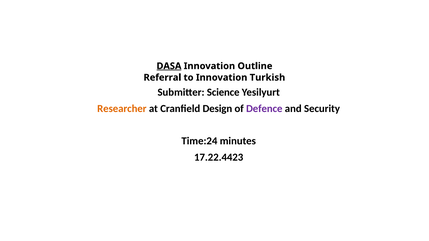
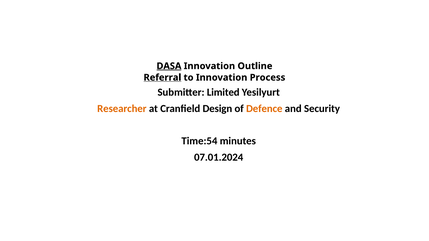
Referral underline: none -> present (162, 78)
Turkish: Turkish -> Process (268, 78)
Science: Science -> Limited (223, 93)
Defence colour: purple -> orange (264, 109)
Time:24: Time:24 -> Time:54 (199, 141)
17.22.4423: 17.22.4423 -> 07.01.2024 (219, 157)
